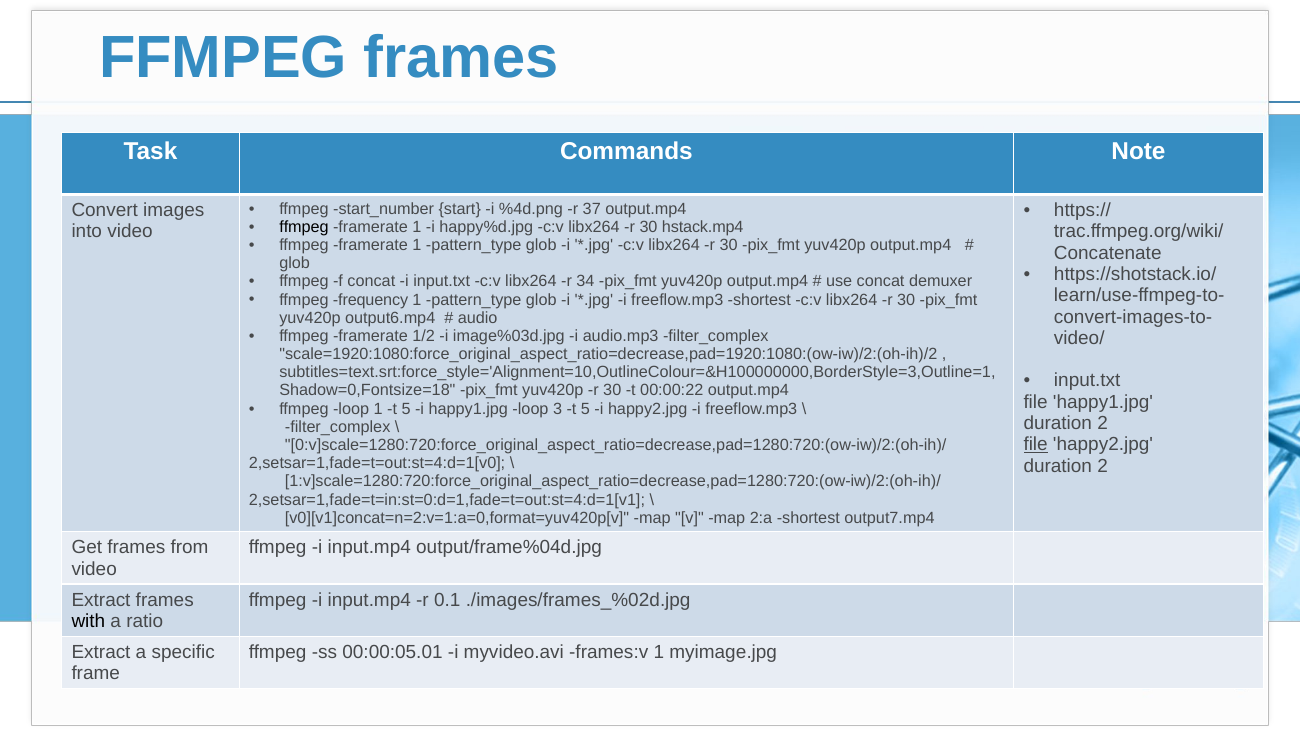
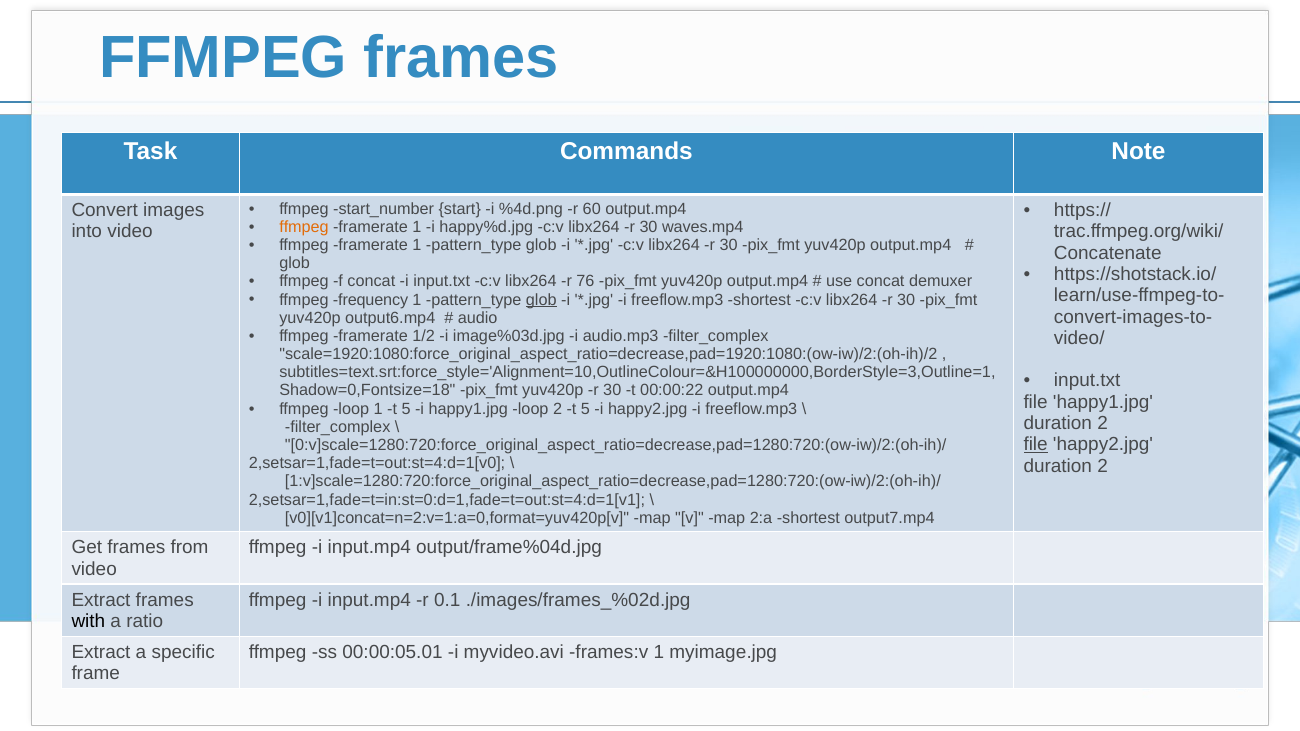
37: 37 -> 60 (592, 209)
ffmpeg colour: black -> orange (304, 227)
hstack.mp4: hstack.mp4 -> waves.mp4 (703, 227)
34: 34 -> 76 (585, 282)
glob underline: none -> present (541, 300)
loop 3: 3 -> 2 (558, 409)
